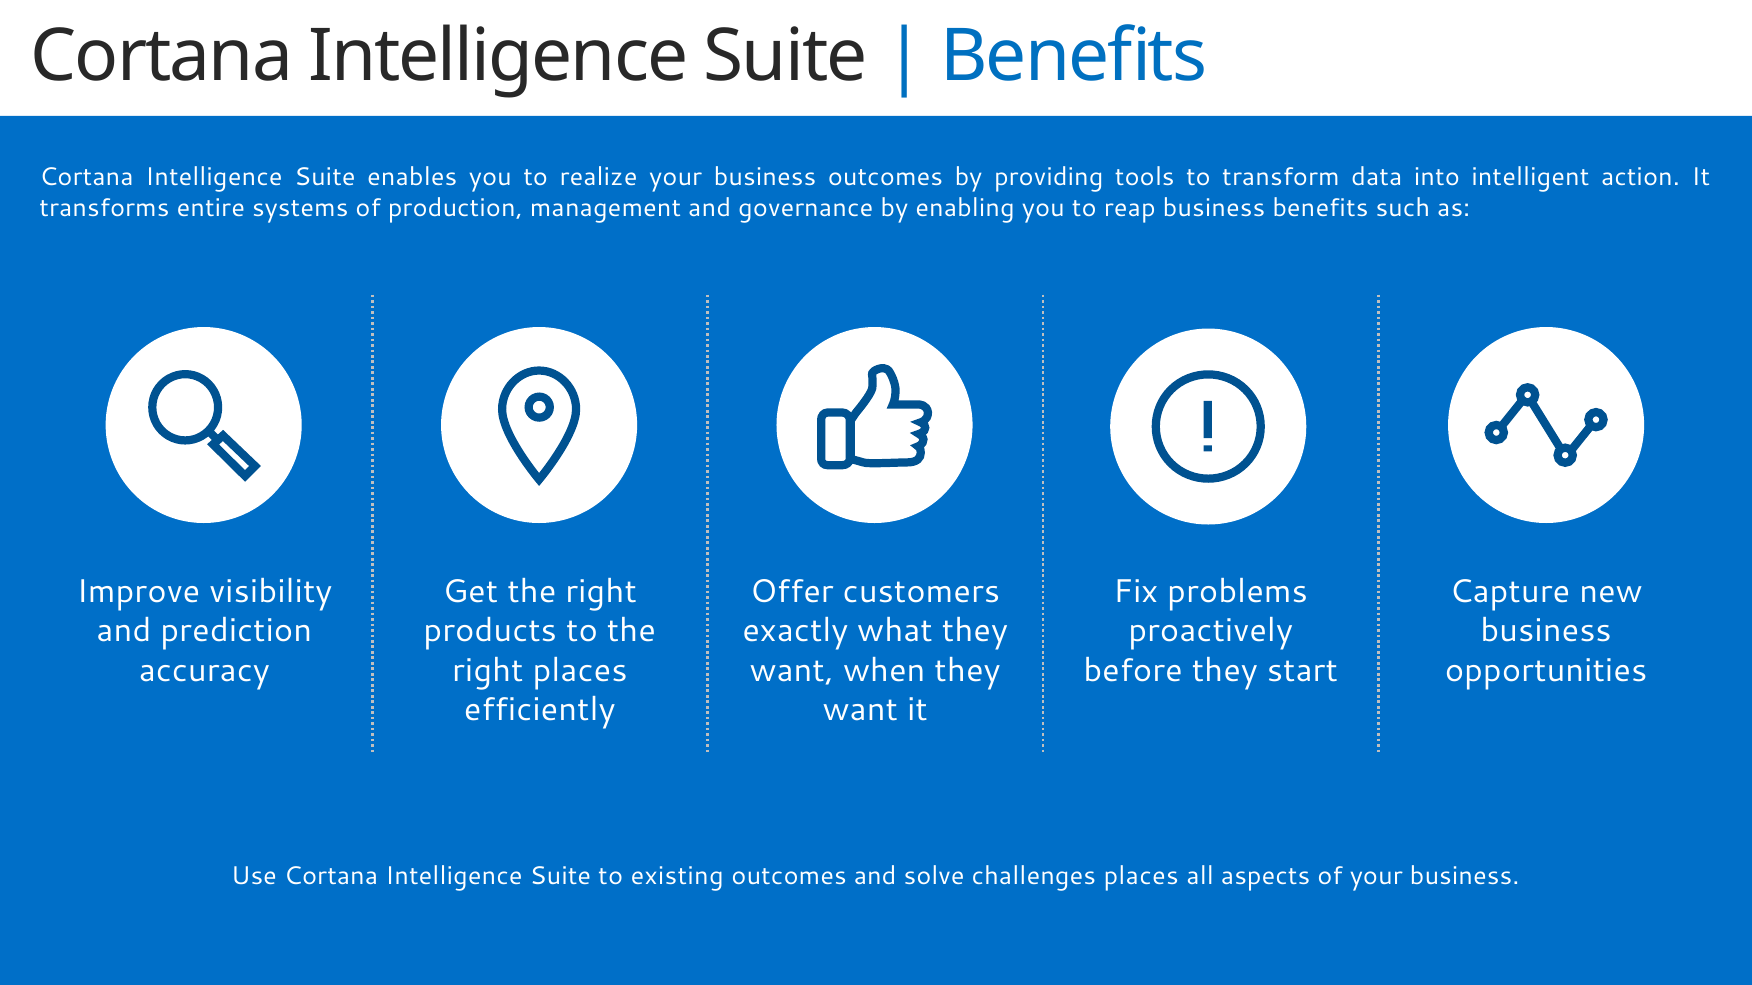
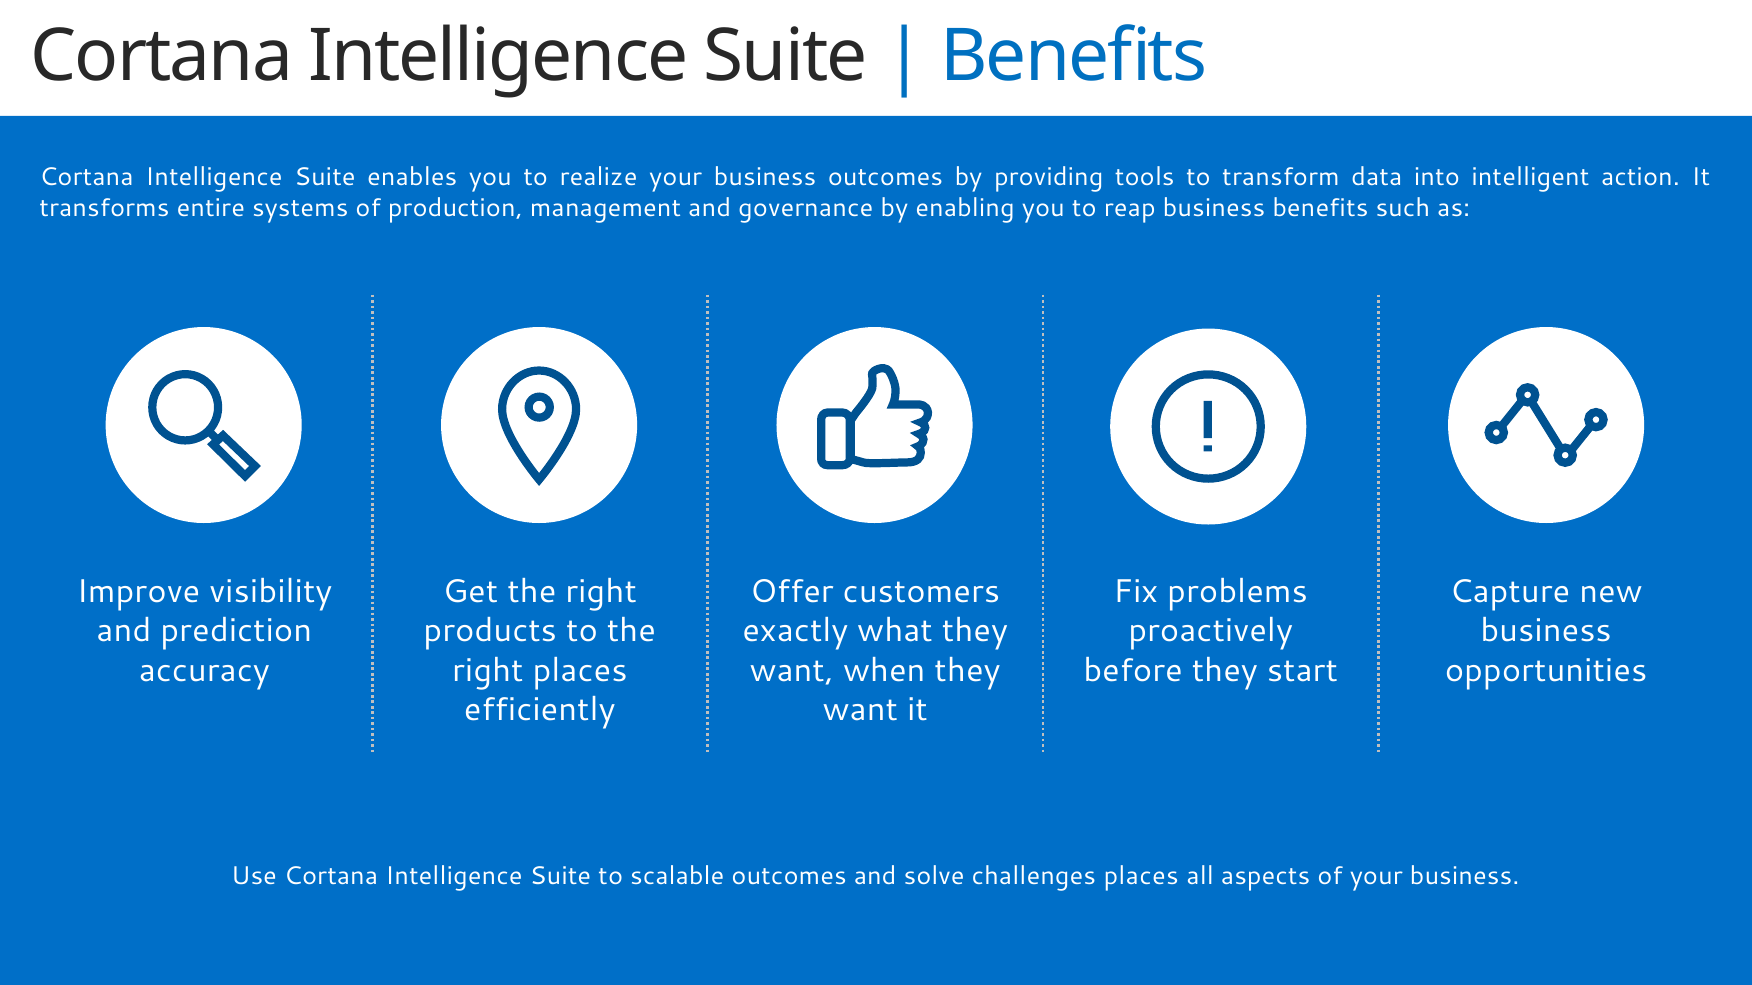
existing: existing -> scalable (677, 876)
